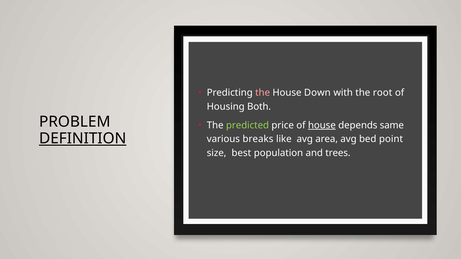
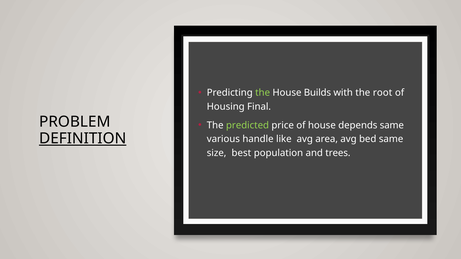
the colour: pink -> light green (263, 93)
Down: Down -> Builds (317, 93)
Both: Both -> Final (259, 107)
house underline: present -> none (322, 125)
breaks: breaks -> handle (258, 139)
bed point: point -> same (391, 139)
